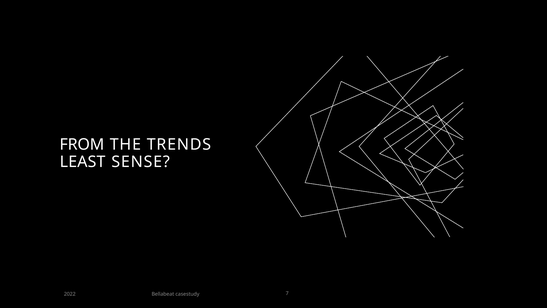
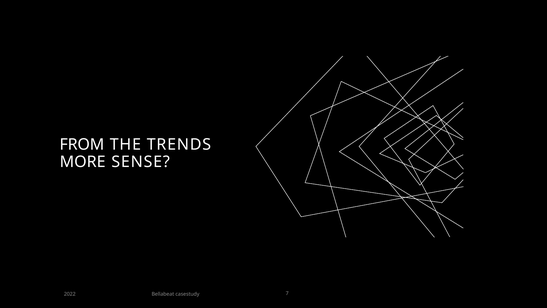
LEAST: LEAST -> MORE (83, 162)
